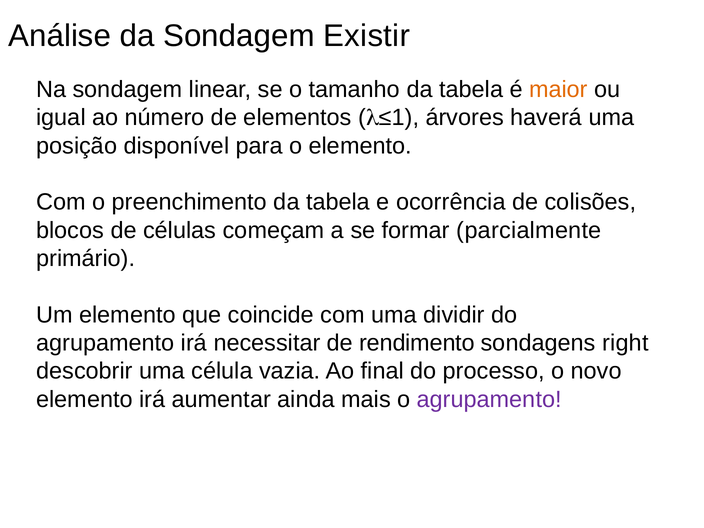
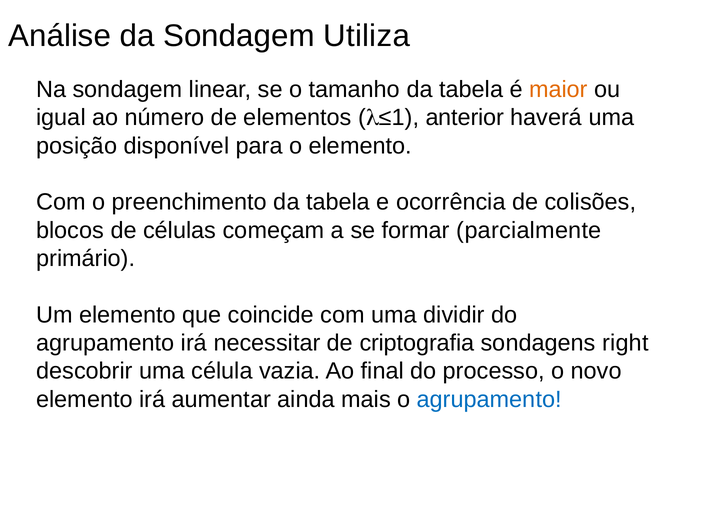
Existir: Existir -> Utiliza (367, 36)
árvores: árvores -> anterior (465, 118)
rendimento: rendimento -> criptografia (417, 343)
agrupamento colour: purple -> blue (489, 399)
